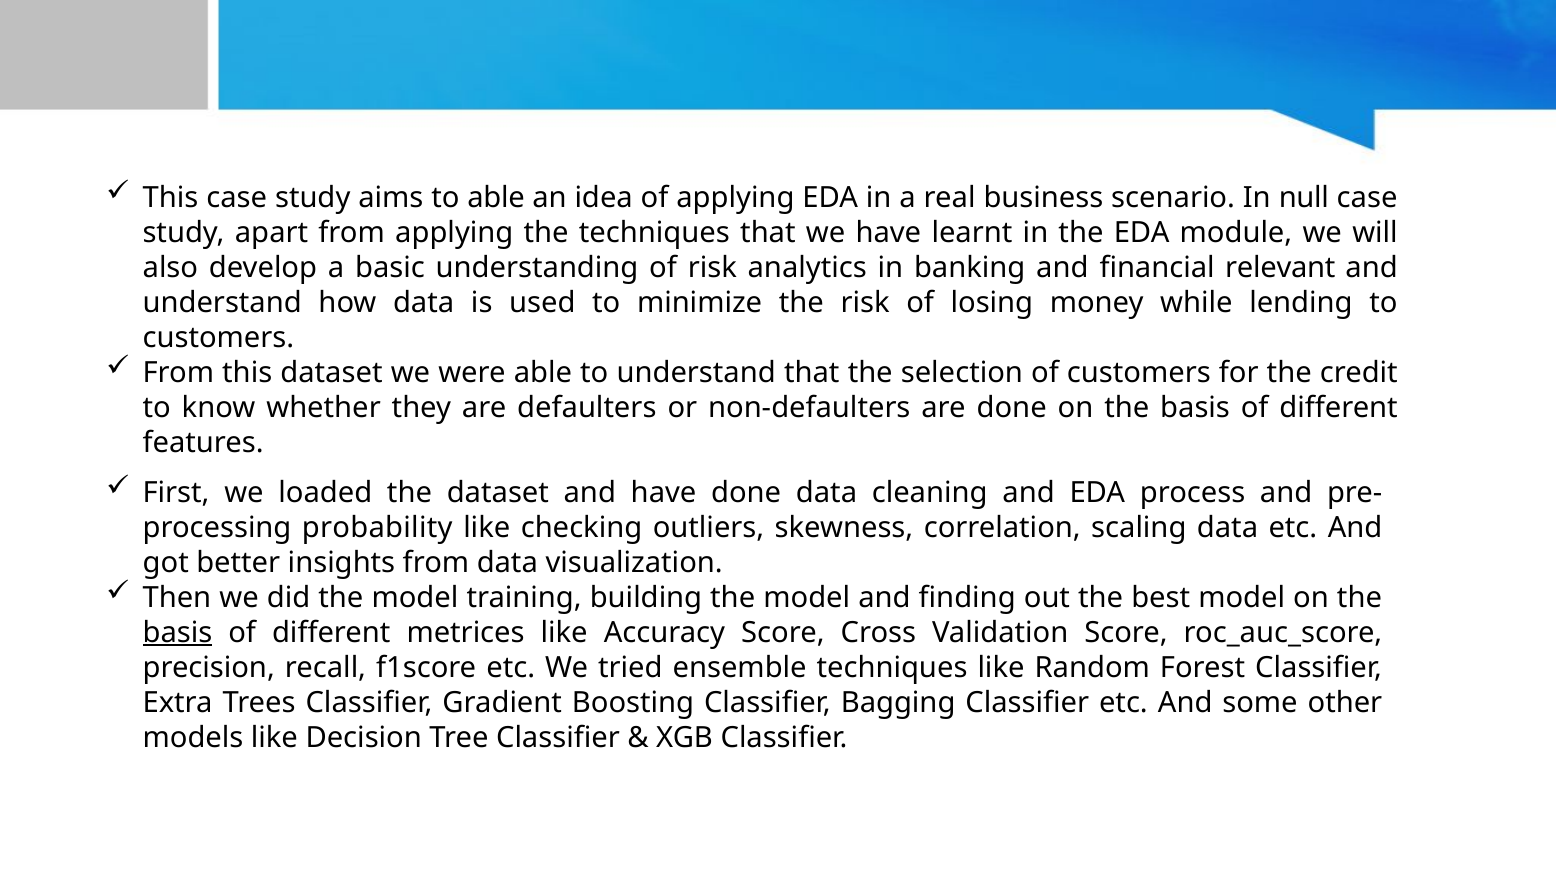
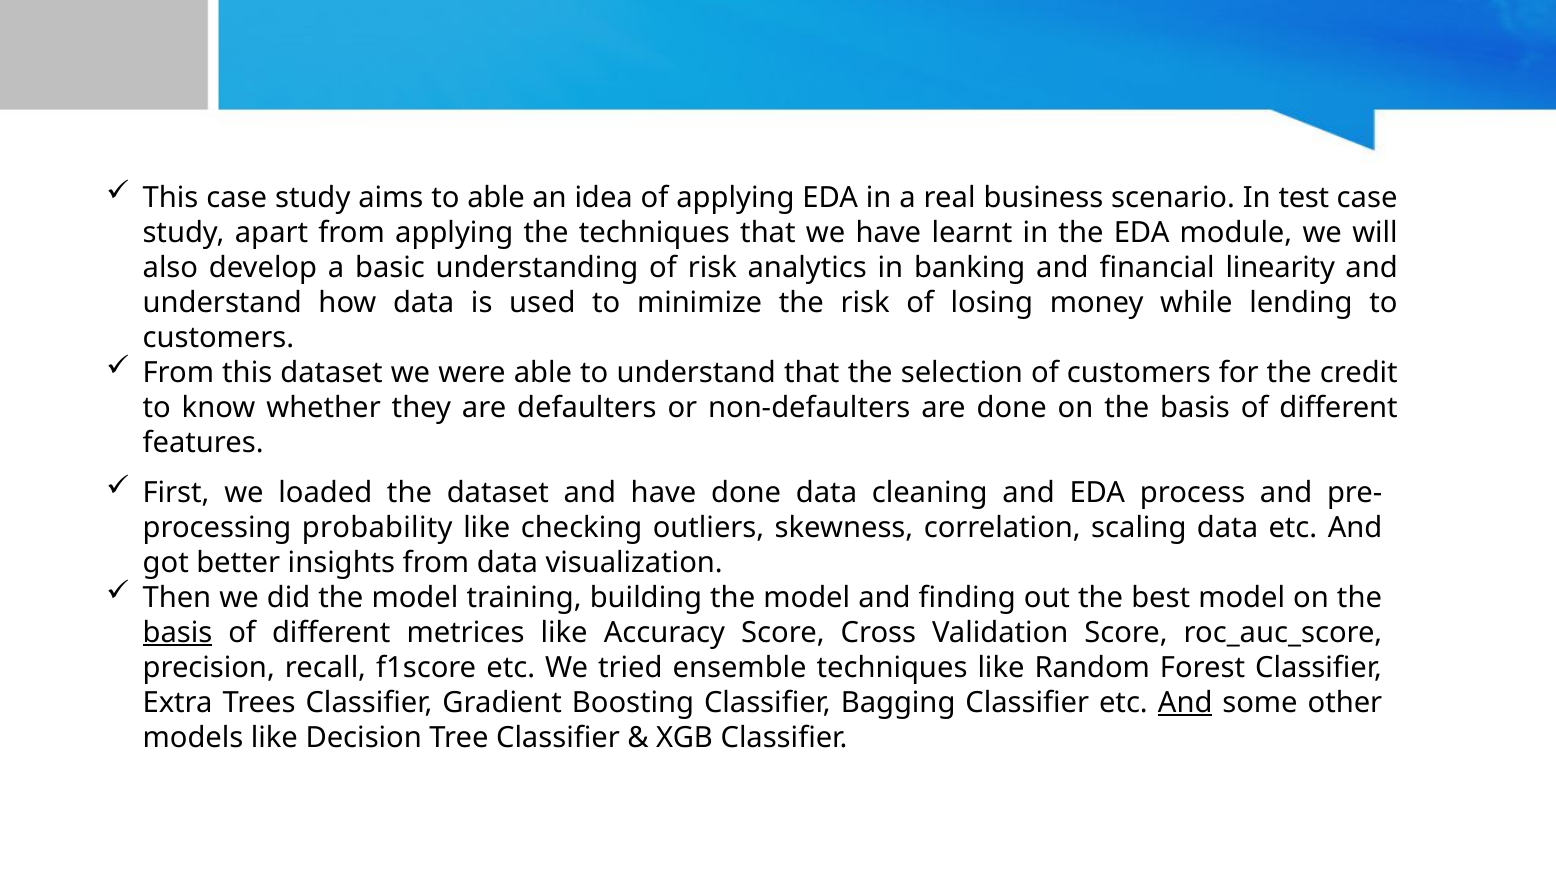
null: null -> test (1304, 198)
relevant: relevant -> linearity (1280, 268)
And underline: none -> present (1185, 703)
